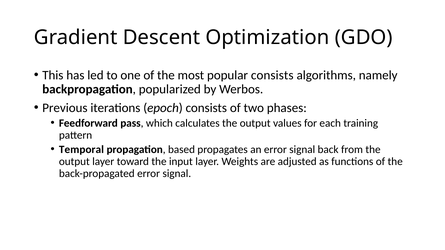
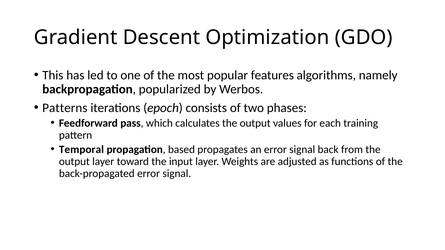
popular consists: consists -> features (272, 75)
Previous: Previous -> Patterns (65, 108)
